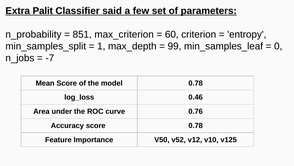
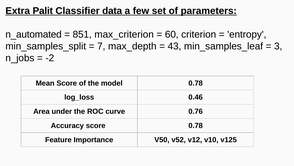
said: said -> data (112, 11)
n_probability: n_probability -> n_automated (34, 34)
1: 1 -> 7 (101, 46)
99: 99 -> 43 (174, 46)
0: 0 -> 3 (278, 46)
-7: -7 -> -2 (50, 58)
